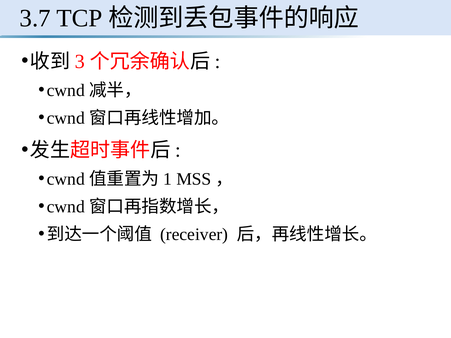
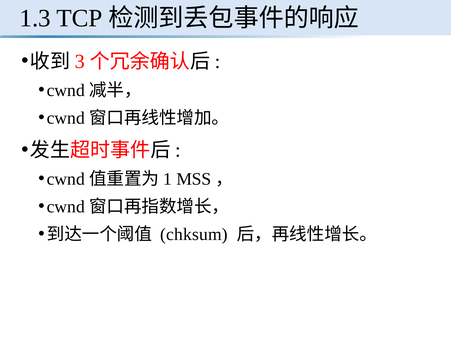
3.7: 3.7 -> 1.3 (35, 18)
receiver: receiver -> chksum (194, 234)
